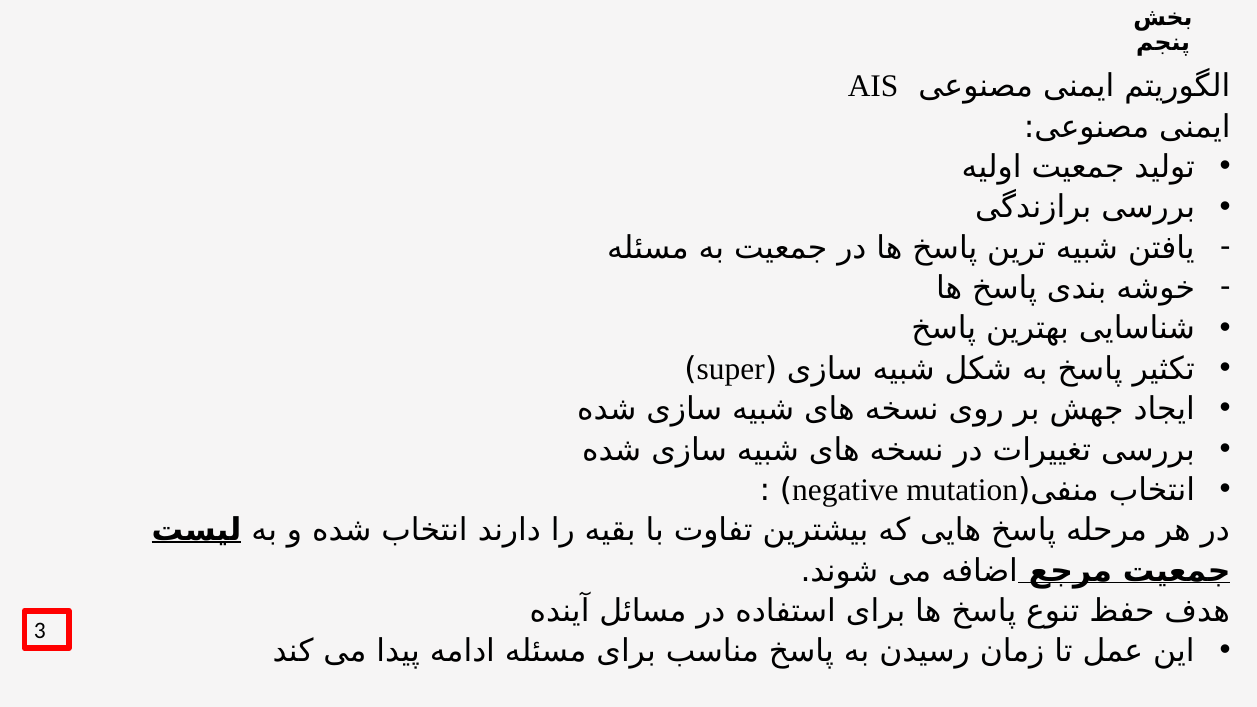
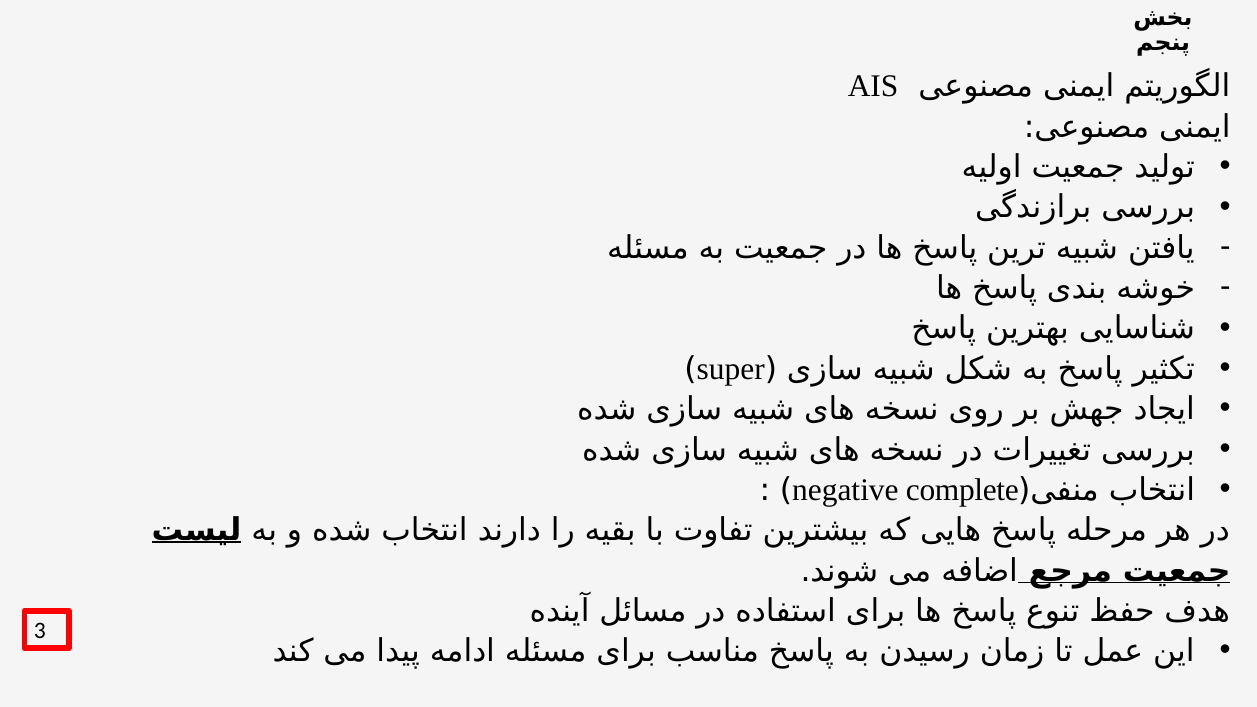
mutation: mutation -> complete (962, 490)
